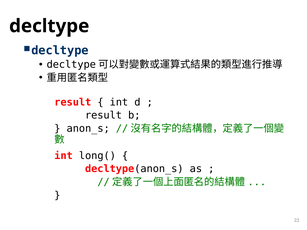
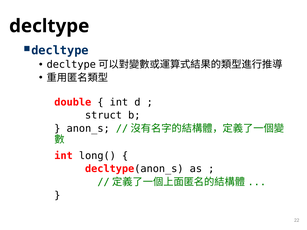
result: result -> double (73, 102)
result: result -> struct (103, 115)
